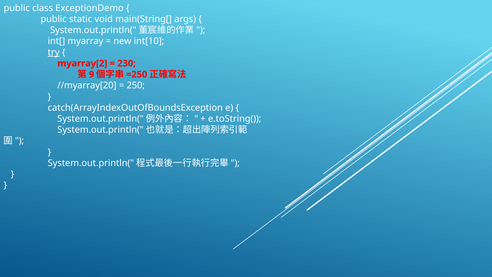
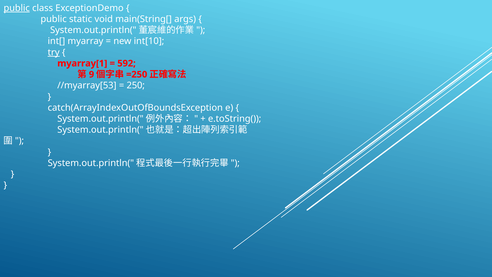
public underline: none -> present (17, 8)
myarray[2: myarray[2 -> myarray[1 (82, 63)
230: 230 -> 592 (127, 63)
//myarray[20: //myarray[20 -> //myarray[53 (87, 85)
